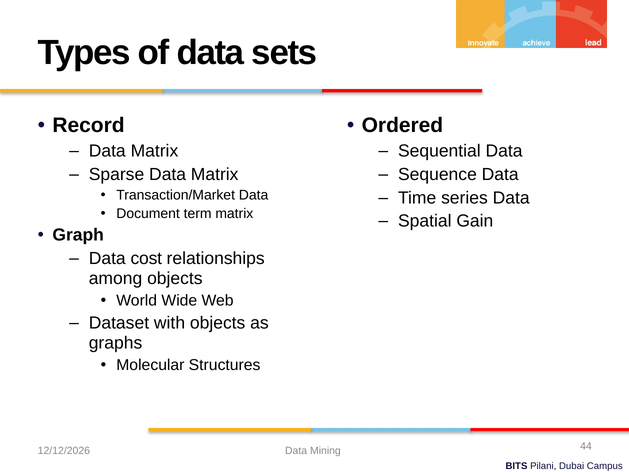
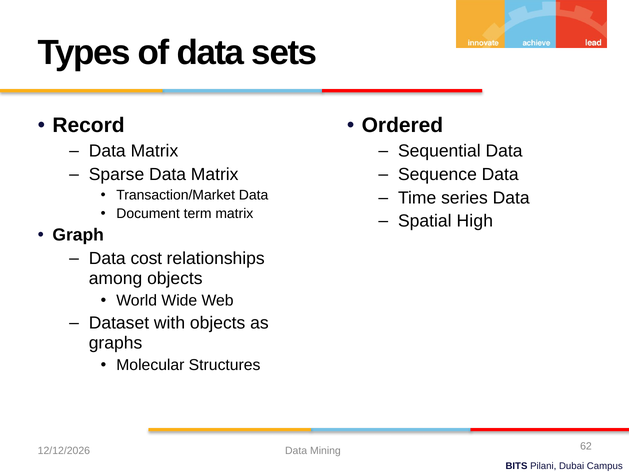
Gain: Gain -> High (475, 221)
44: 44 -> 62 (586, 446)
